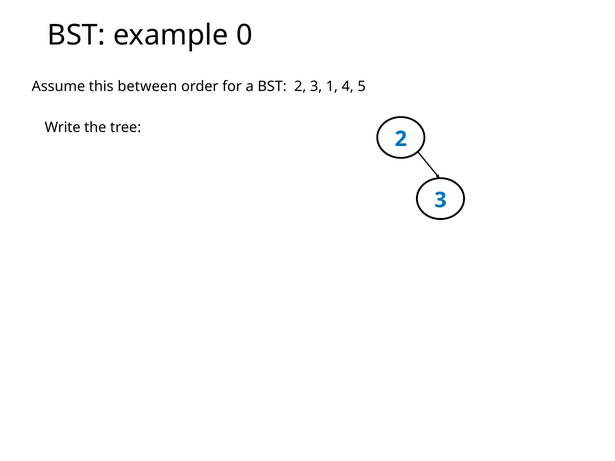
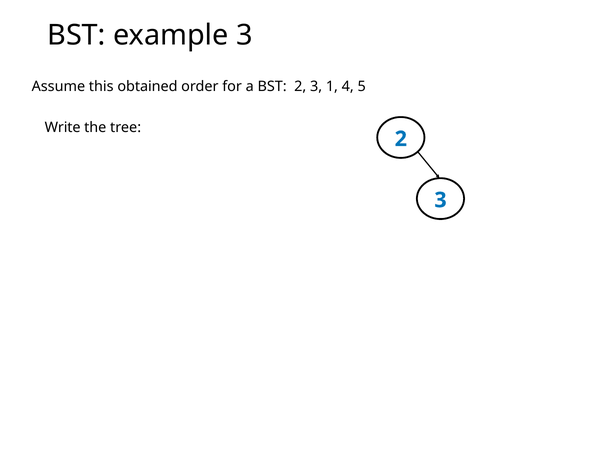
example 0: 0 -> 3 (244, 35)
between: between -> obtained (147, 86)
